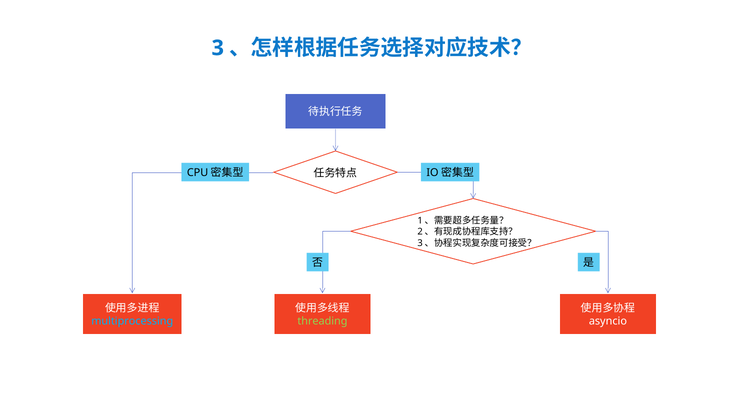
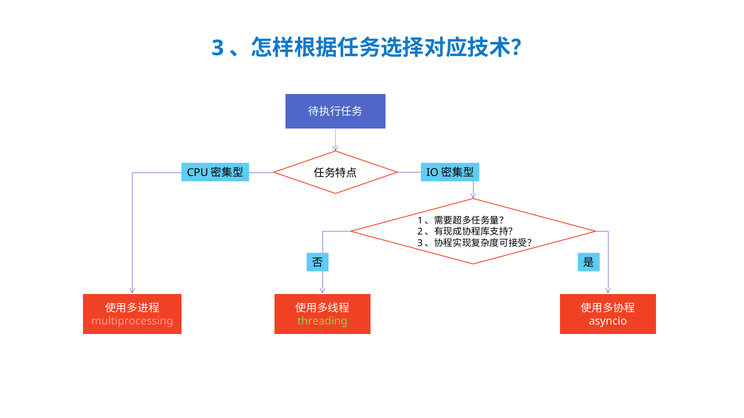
multiprocessing colour: light blue -> pink (132, 322)
